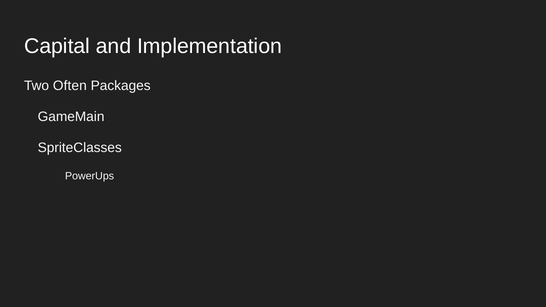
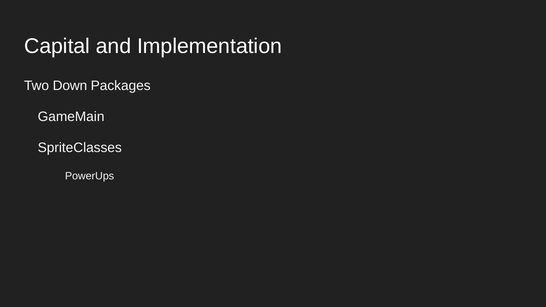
Often: Often -> Down (70, 86)
